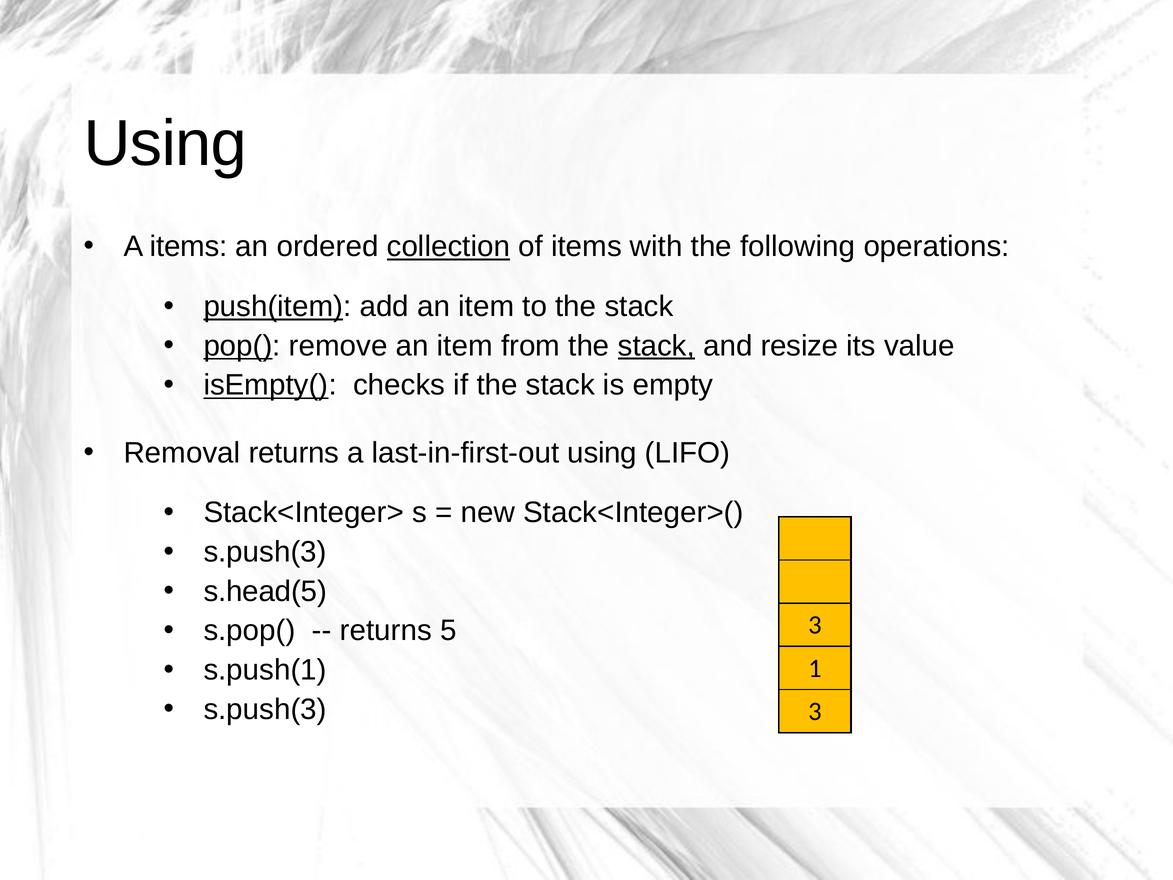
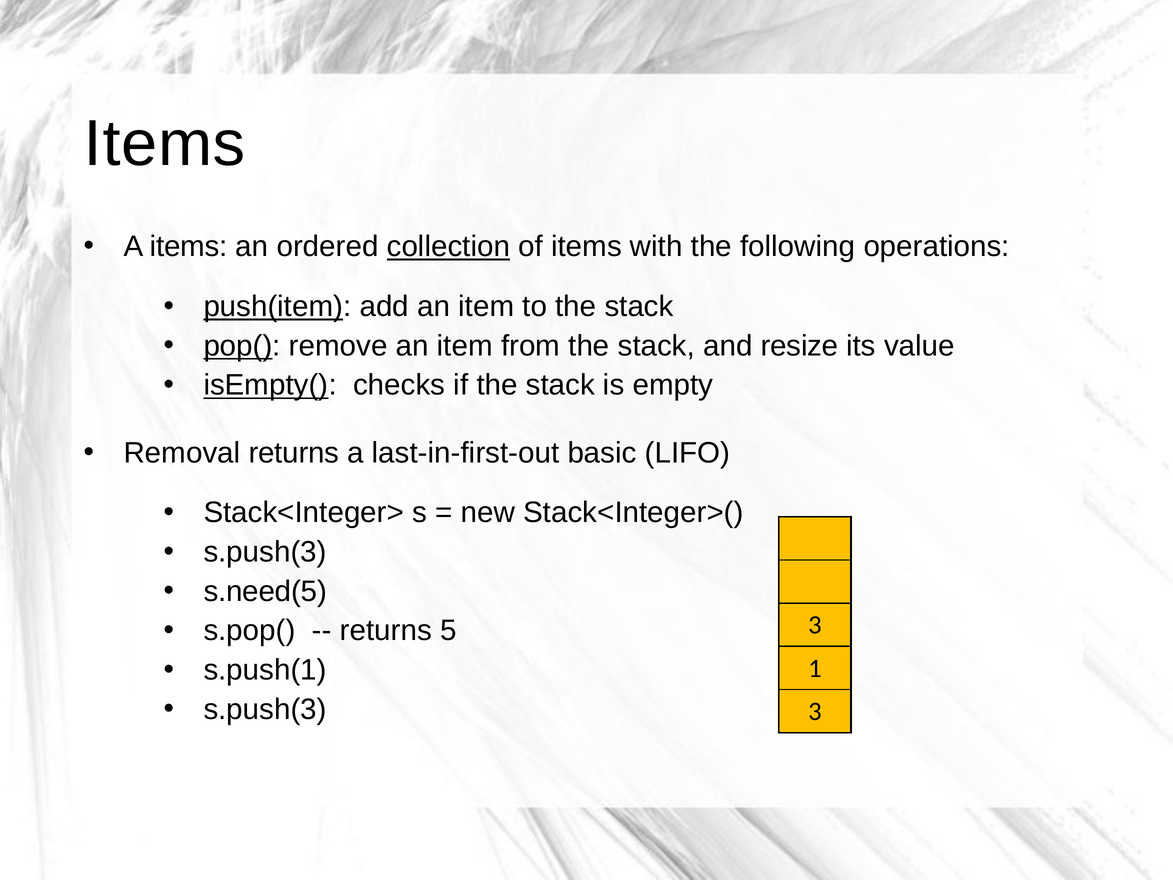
Using: Using -> Items (165, 144)
stack underline: present -> none (656, 346)
last-in-first-out using: using -> basic (602, 453)
s.head(5: s.head(5 -> s.need(5 (265, 591)
